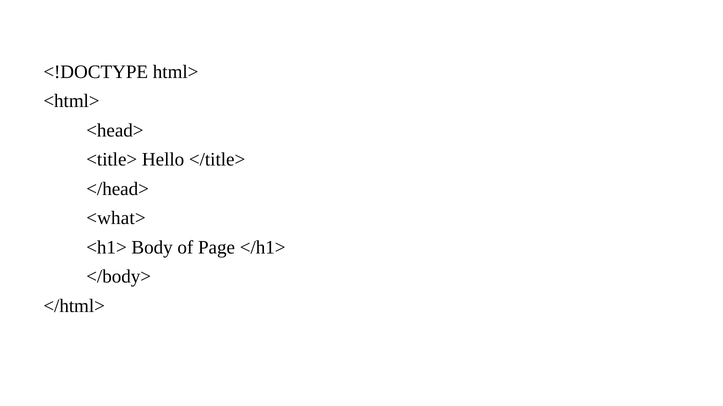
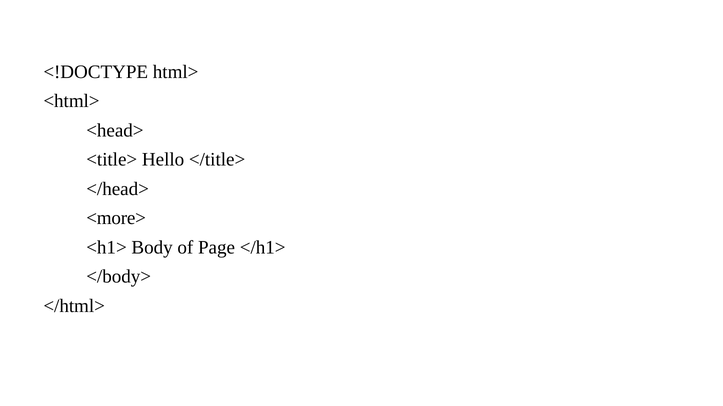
<what>: <what> -> <more> (116, 218)
